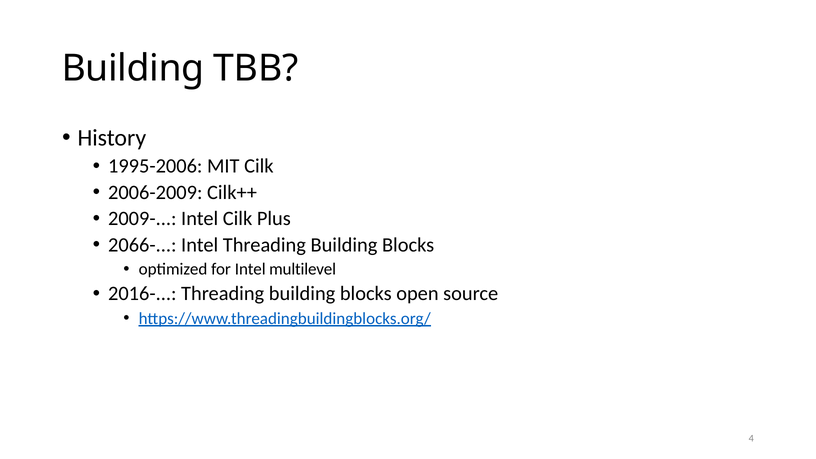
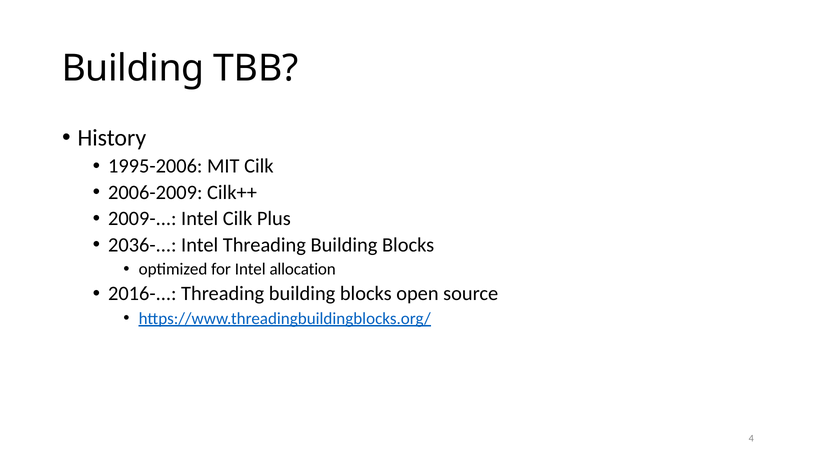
2066-: 2066- -> 2036- (142, 245)
multilevel: multilevel -> allocation (303, 269)
